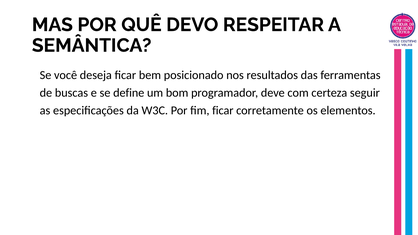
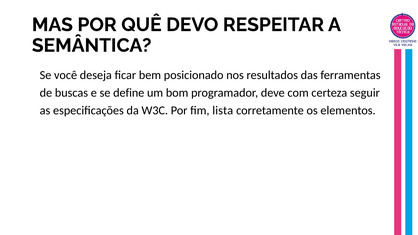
fim ficar: ficar -> lista (223, 110)
